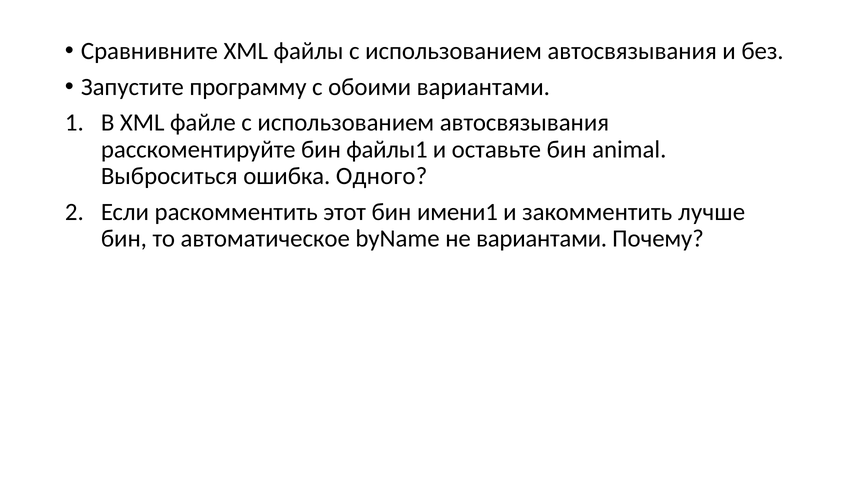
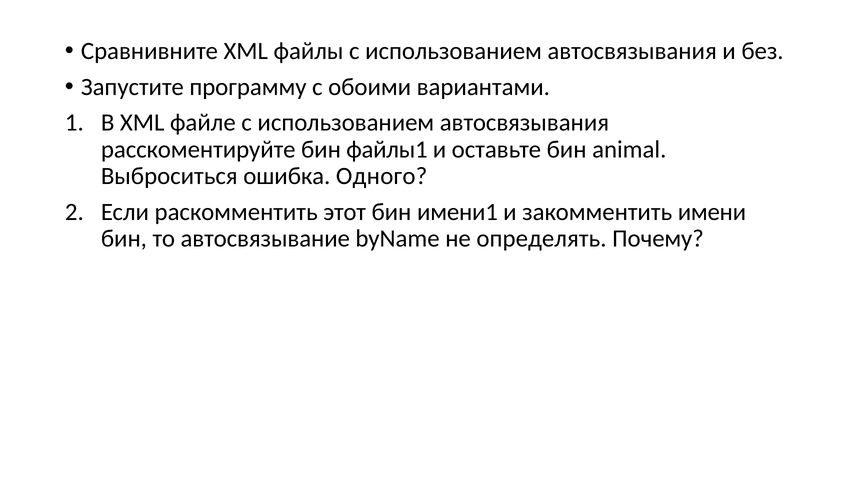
лучше: лучше -> имени (712, 212)
автоматическое: автоматическое -> автосвязывание (265, 239)
не вариантами: вариантами -> определять (541, 239)
